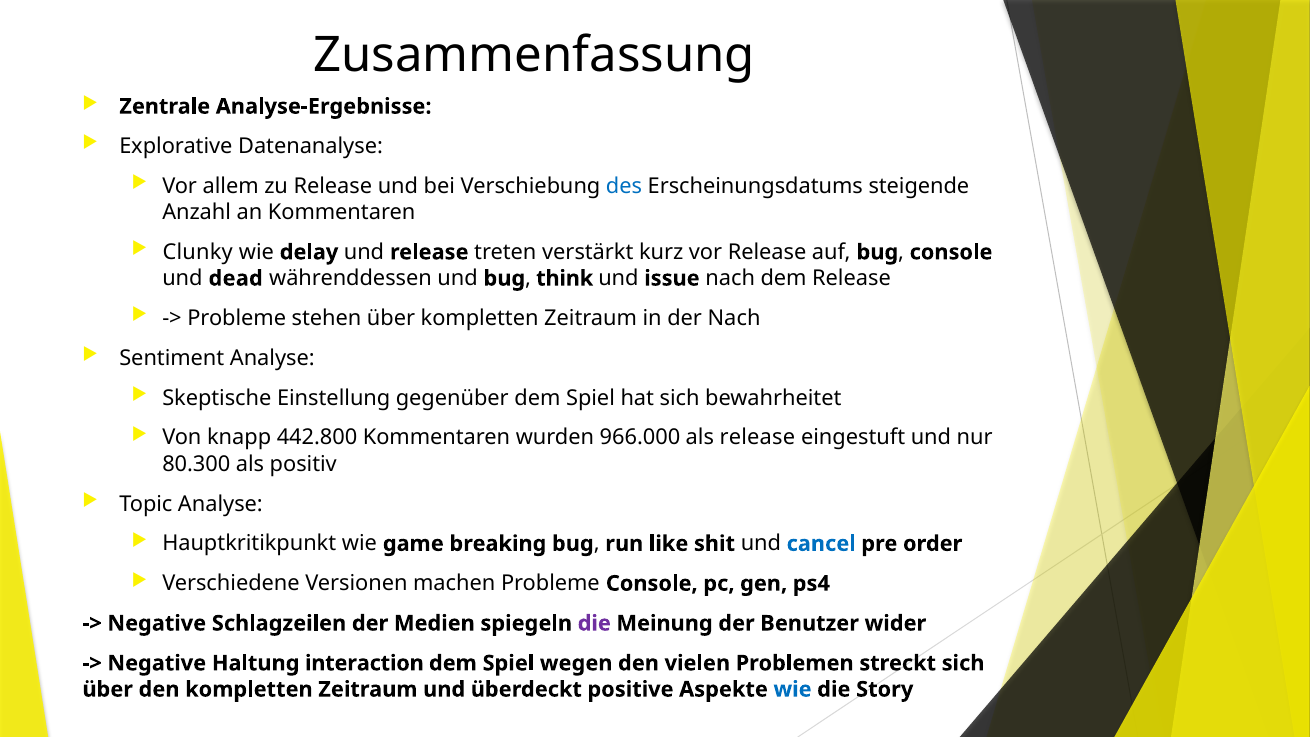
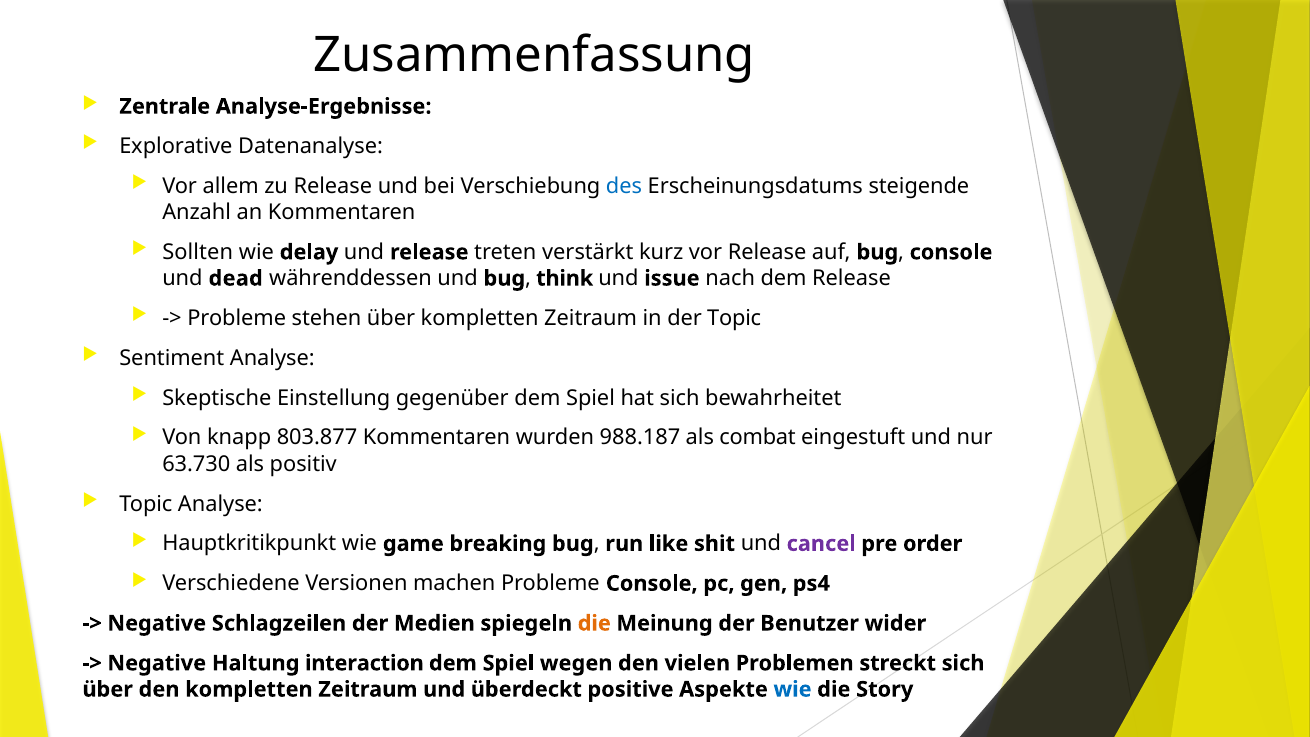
Clunky: Clunky -> Sollten (198, 252)
der Nach: Nach -> Topic (734, 318)
442.800: 442.800 -> 803.877 (317, 438)
966.000: 966.000 -> 988.187 (640, 438)
als release: release -> combat (758, 438)
80.300: 80.300 -> 63.730 (196, 464)
cancel colour: blue -> purple (821, 544)
die colour: purple -> orange (594, 623)
